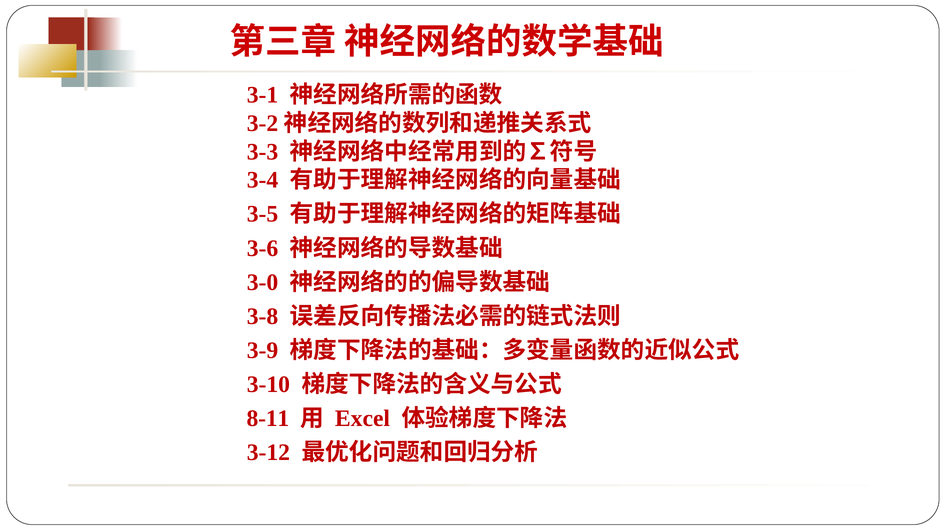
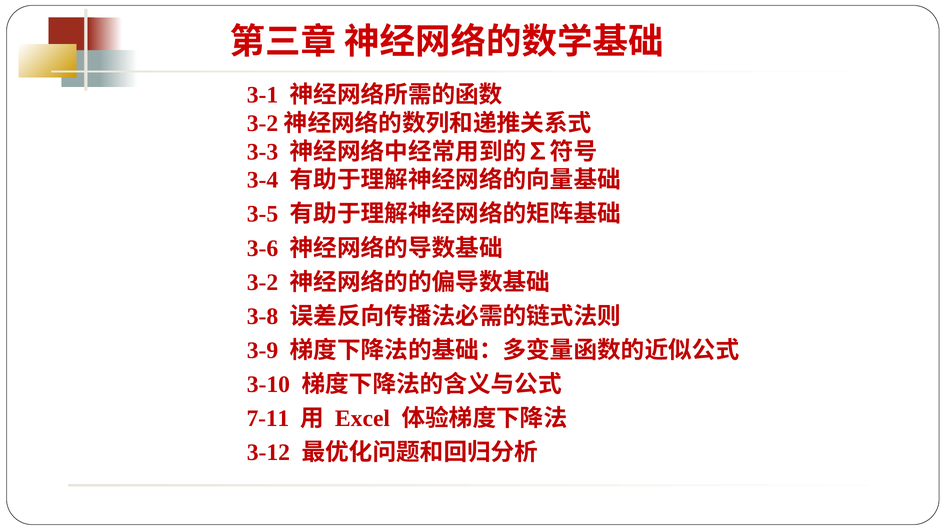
3-0: 3-0 -> 3-2 (263, 282)
8-11: 8-11 -> 7-11 (268, 419)
